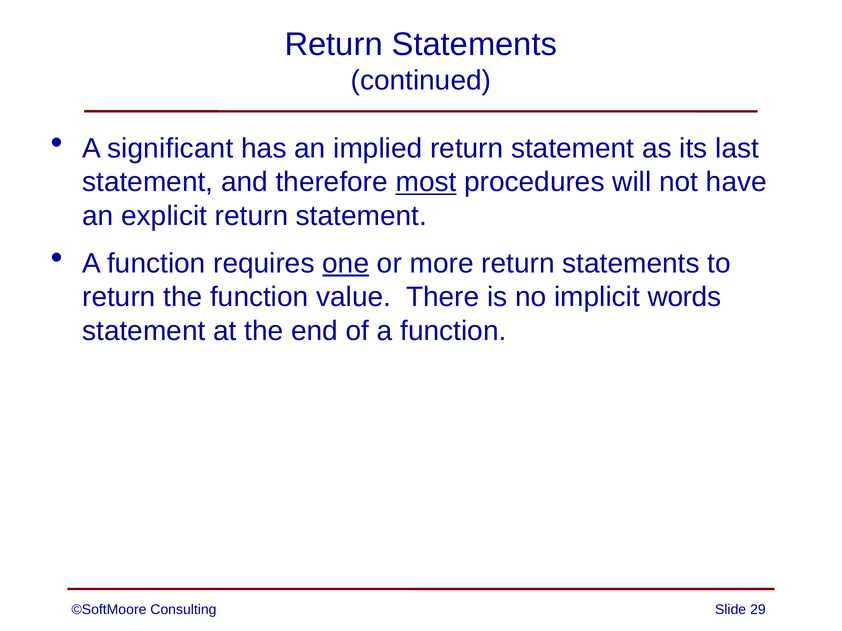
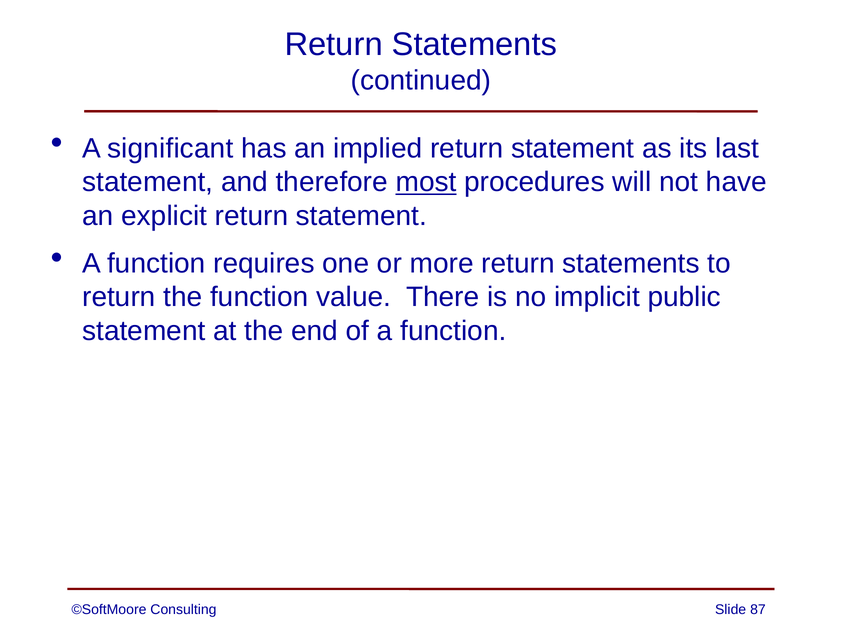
one underline: present -> none (346, 264)
words: words -> public (684, 297)
29: 29 -> 87 (758, 610)
